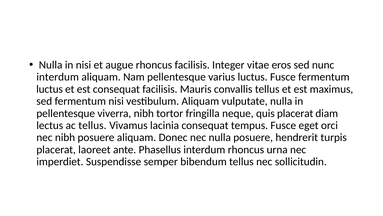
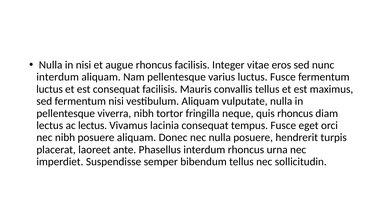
quis placerat: placerat -> rhoncus (295, 113)
ac tellus: tellus -> lectus (93, 125)
